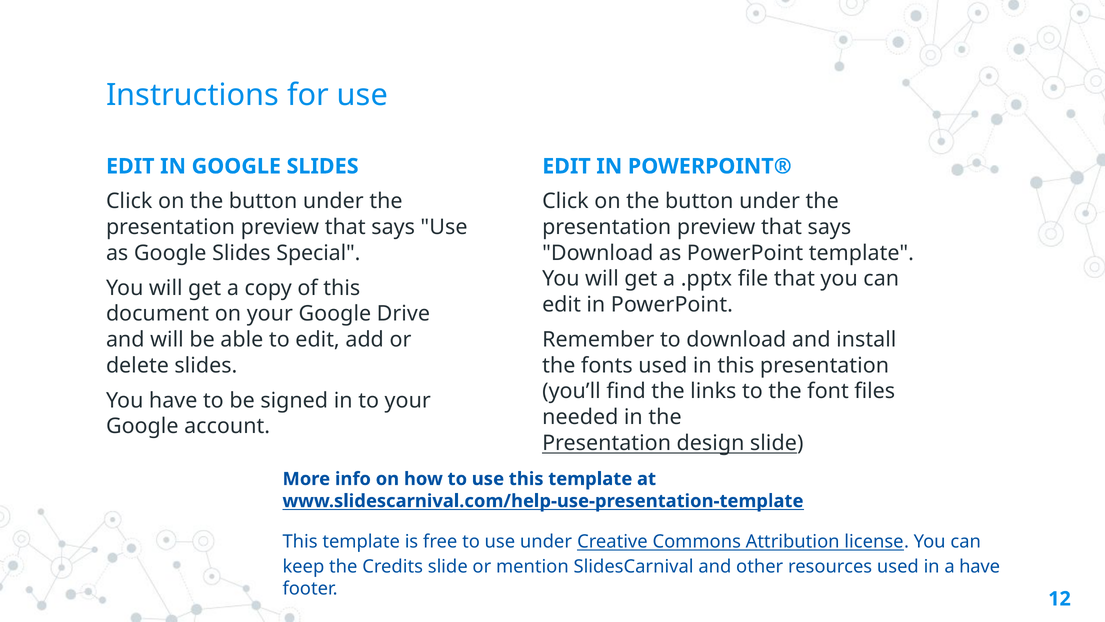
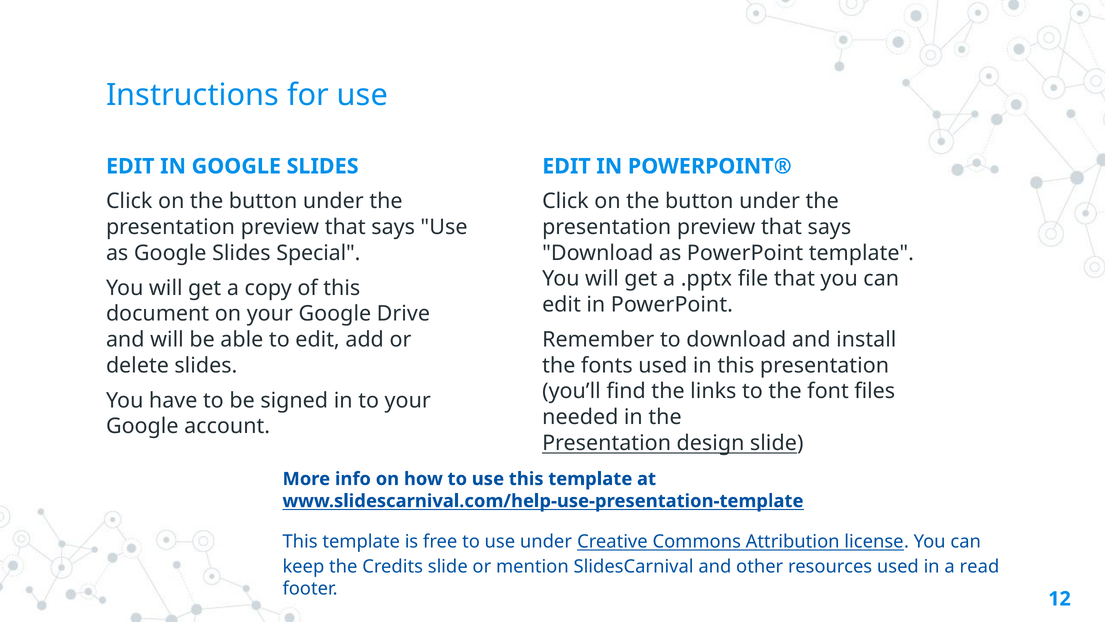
a have: have -> read (979, 566)
